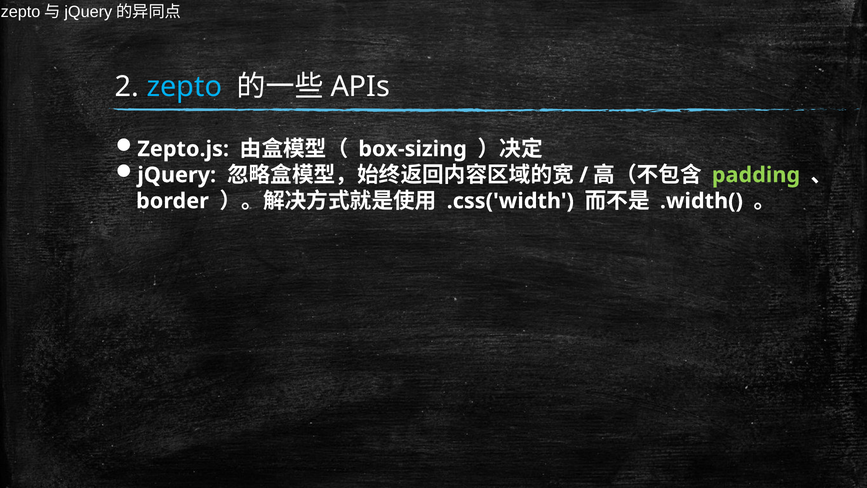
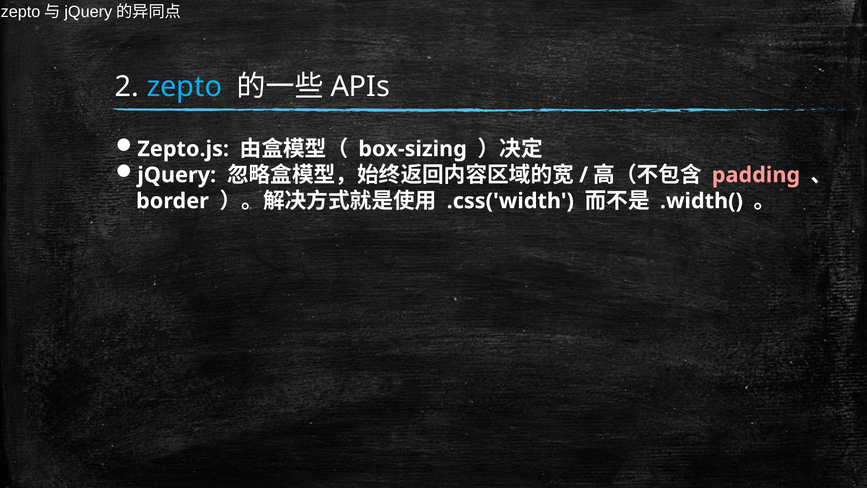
padding colour: light green -> pink (756, 175)
